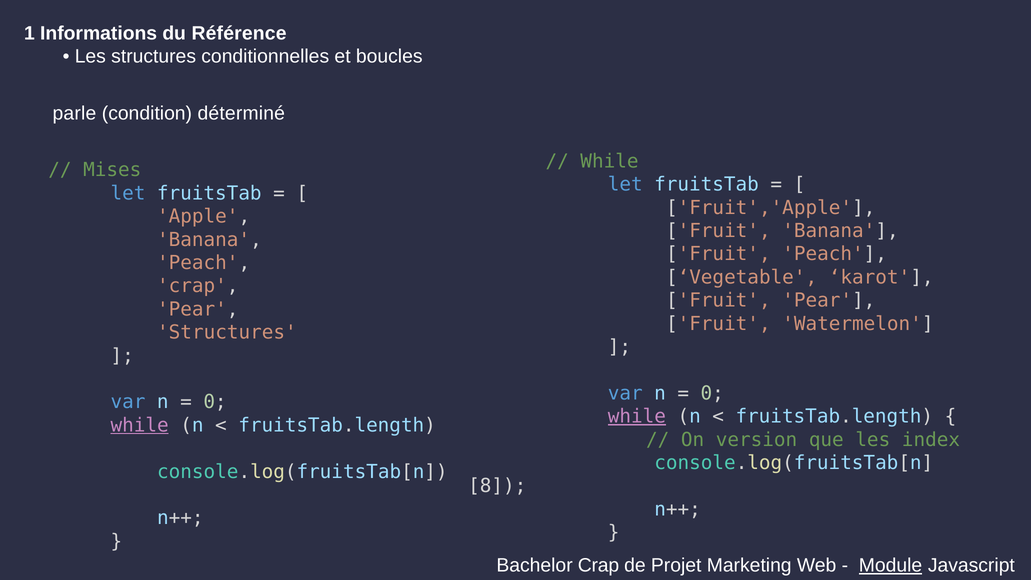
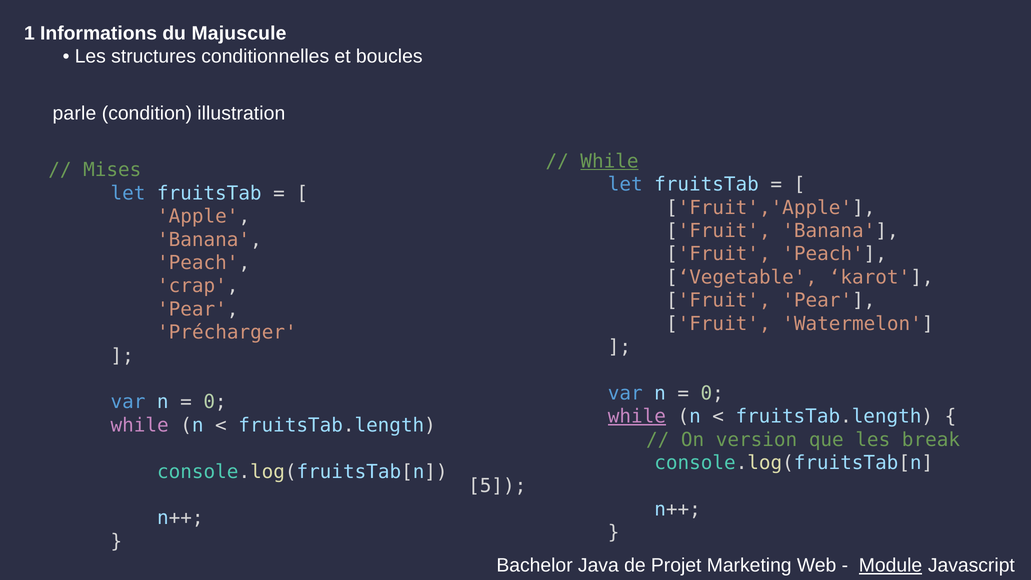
Référence: Référence -> Majuscule (239, 33)
déterminé: déterminé -> illustration (241, 113)
While underline: none -> present (609, 161)
Structures: Structures -> Précharger (227, 332)
while underline: present -> none (140, 425)
index: index -> break (931, 440)
8: 8 -> 5 (497, 486)
Bachelor Crap: Crap -> Java (598, 565)
